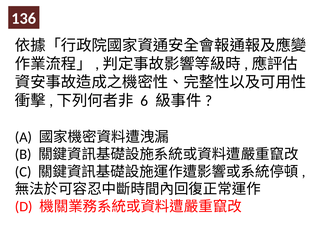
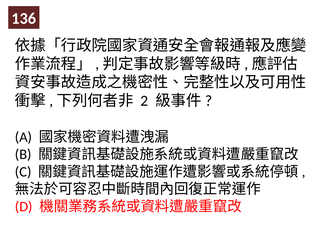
6: 6 -> 2 (144, 101)
